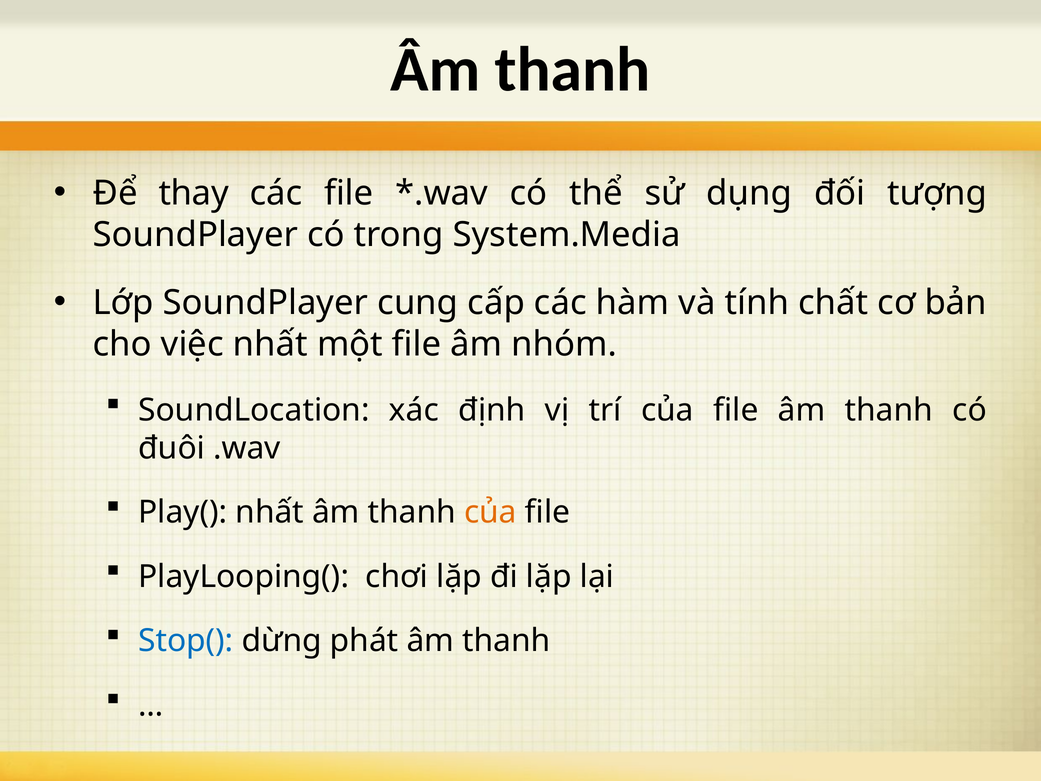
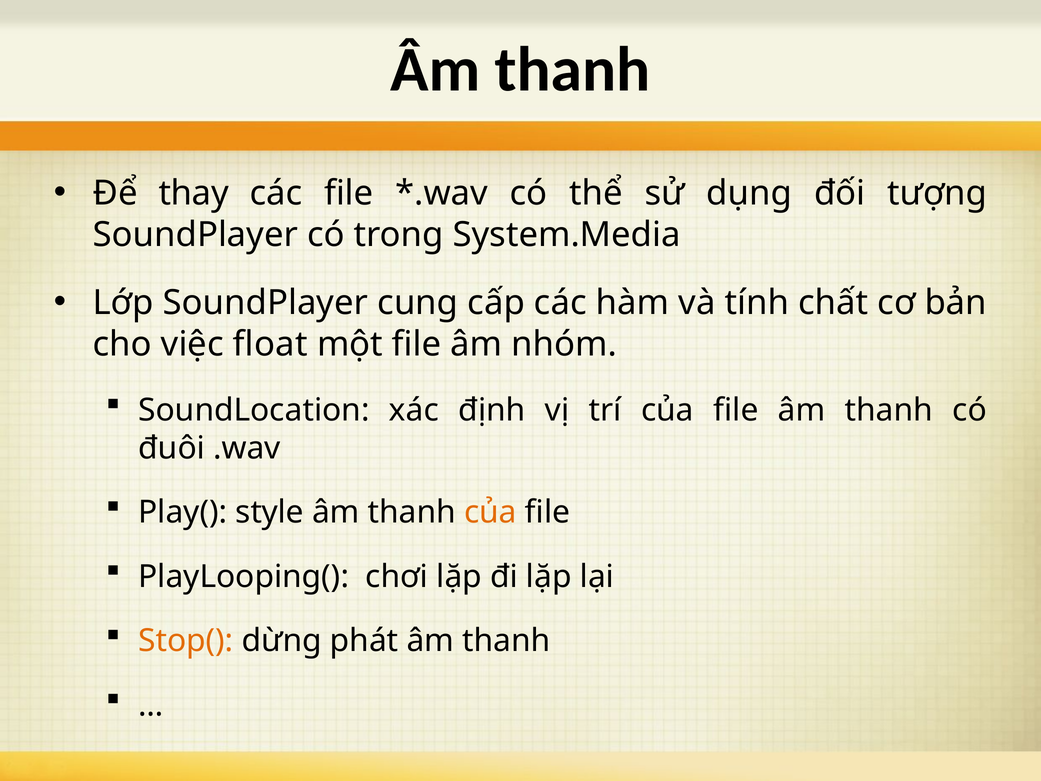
việc nhất: nhất -> float (270, 344)
Play( nhất: nhất -> style (270, 512)
Stop( colour: blue -> orange (186, 641)
